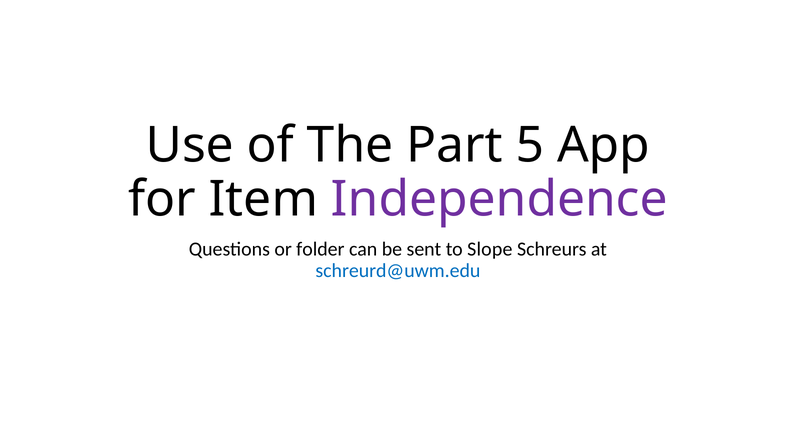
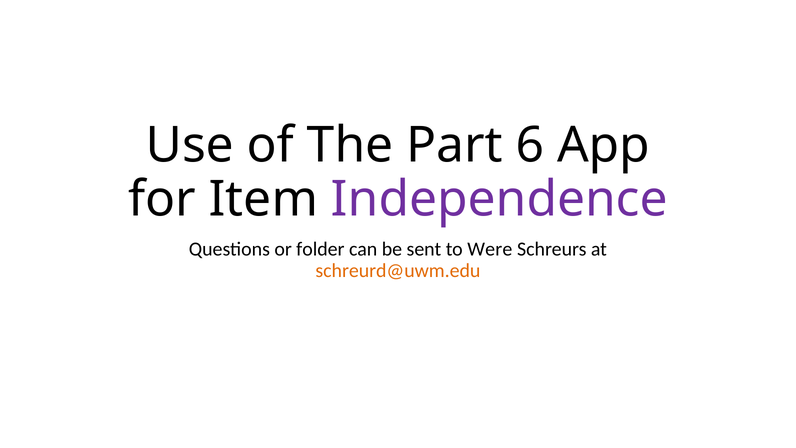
5: 5 -> 6 (530, 145)
Slope: Slope -> Were (490, 249)
schreurd@uwm.edu colour: blue -> orange (398, 270)
